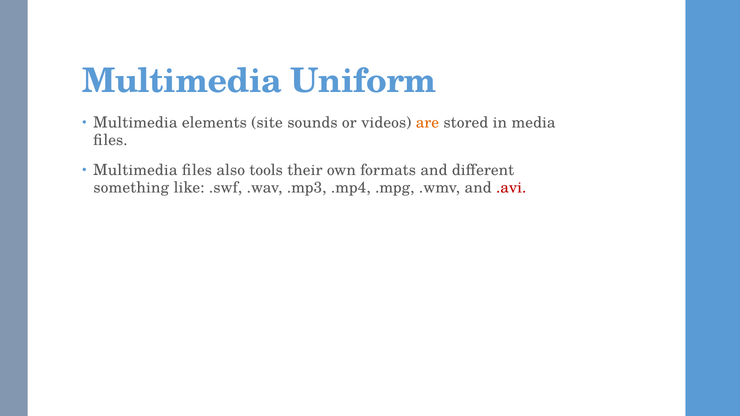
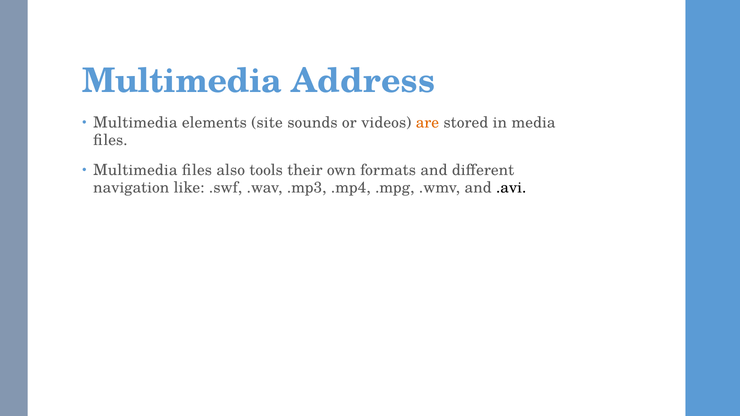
Uniform: Uniform -> Address (363, 81)
something: something -> navigation (131, 188)
.avi colour: red -> black (511, 188)
